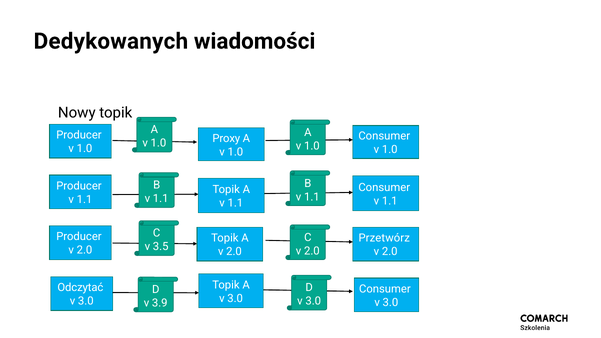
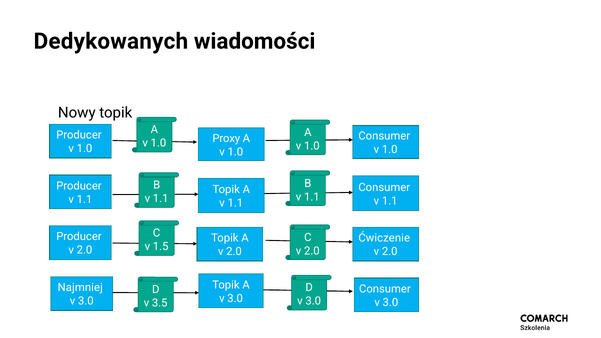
Przetwórz: Przetwórz -> Ćwiczenie (384, 238)
3.5: 3.5 -> 1.5 (161, 247)
Odczytać: Odczytać -> Najmniej (80, 288)
3.9: 3.9 -> 3.5 (160, 303)
